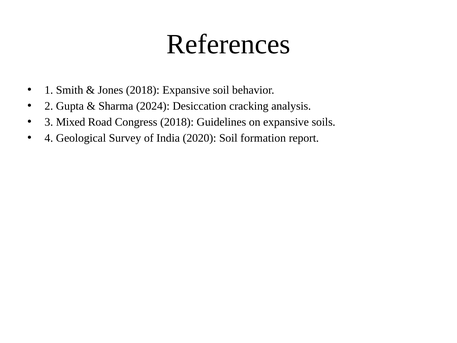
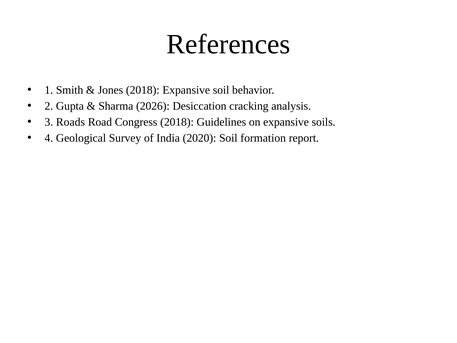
2024: 2024 -> 2026 (153, 106)
Mixed: Mixed -> Roads (70, 122)
